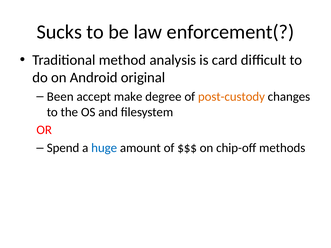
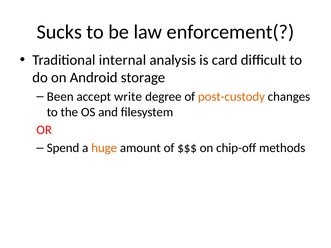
method: method -> internal (123, 60)
original: original -> storage (143, 78)
make: make -> write (128, 97)
huge colour: blue -> orange (104, 148)
